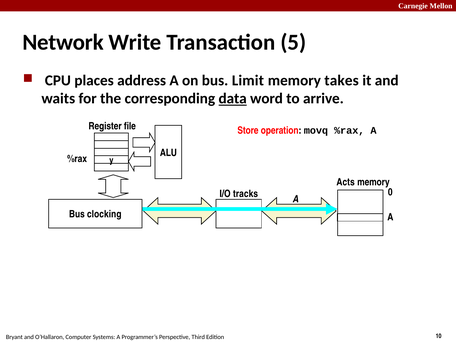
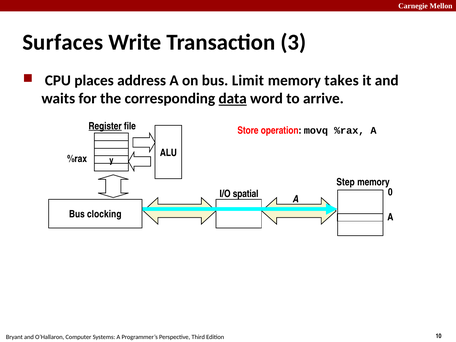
Network: Network -> Surfaces (63, 42)
5: 5 -> 3 (293, 42)
Register underline: none -> present (105, 126)
Acts: Acts -> Step (346, 182)
tracks: tracks -> spatial (246, 194)
